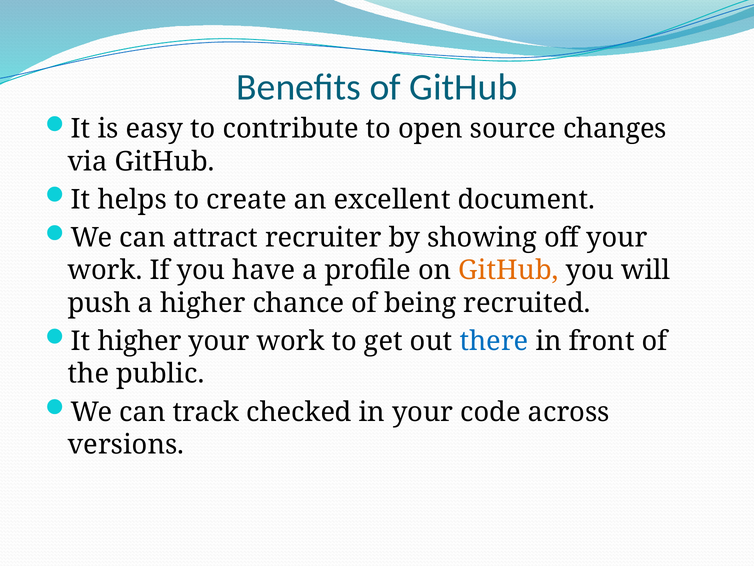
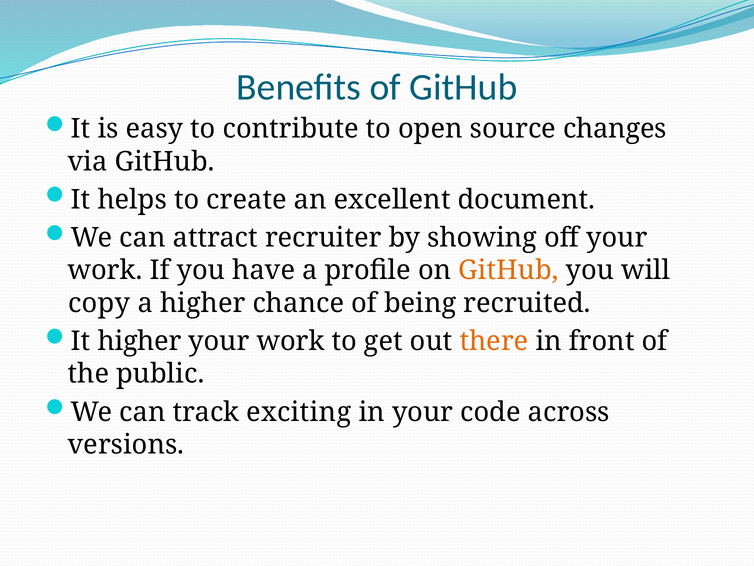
push: push -> copy (99, 303)
there colour: blue -> orange (494, 341)
checked: checked -> exciting (299, 412)
